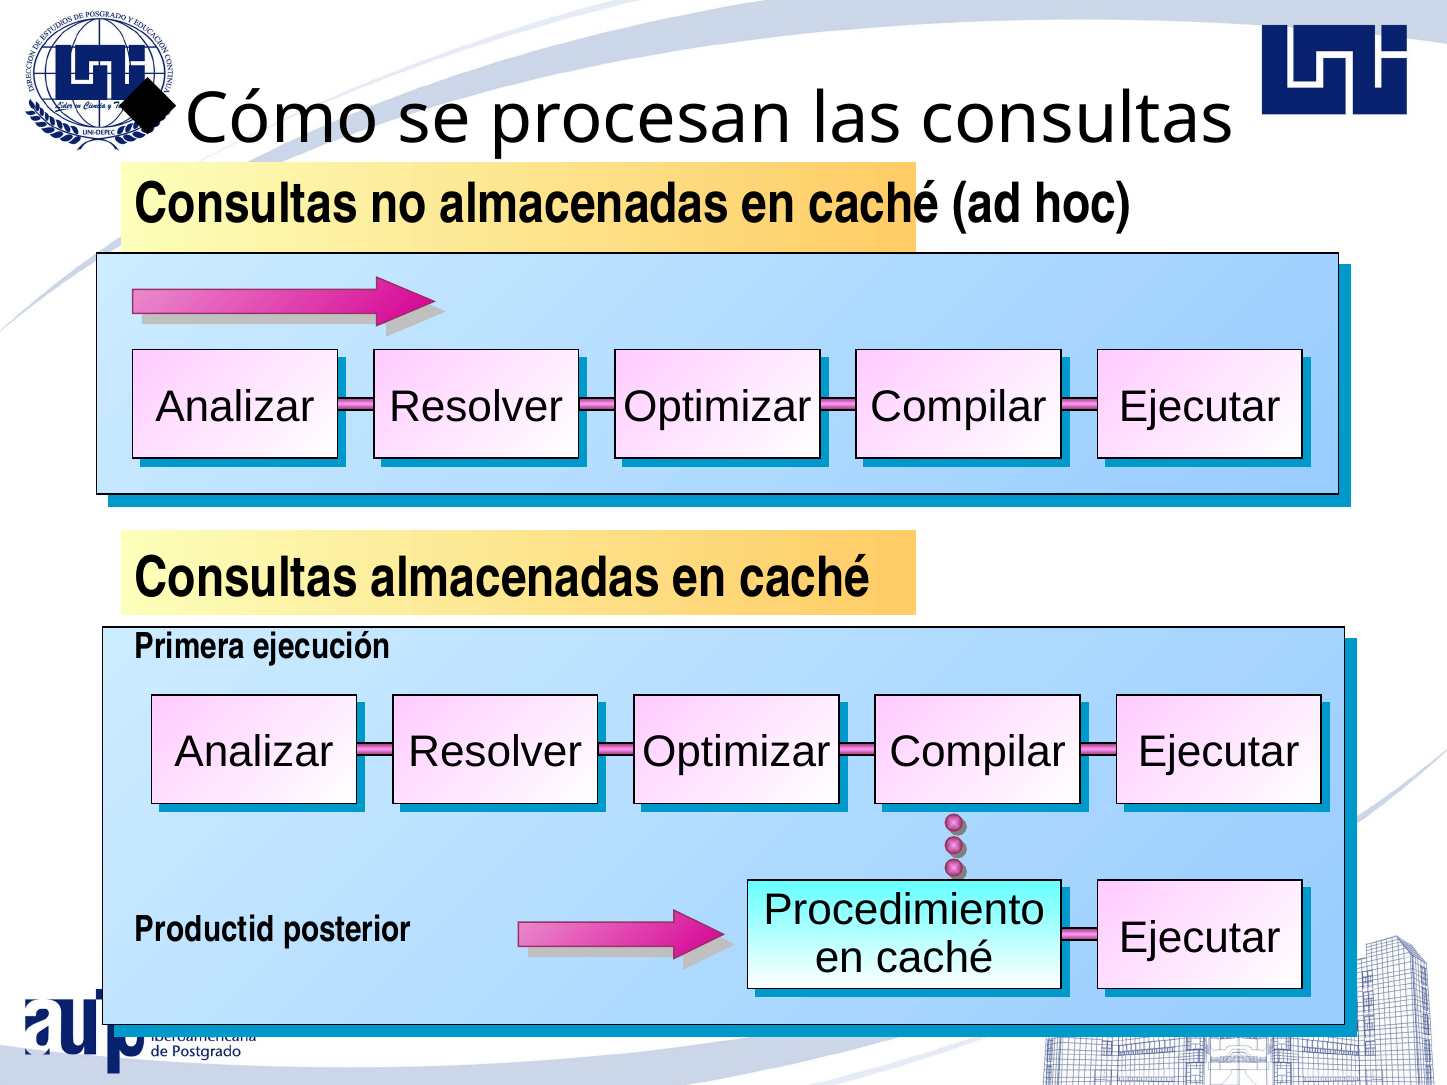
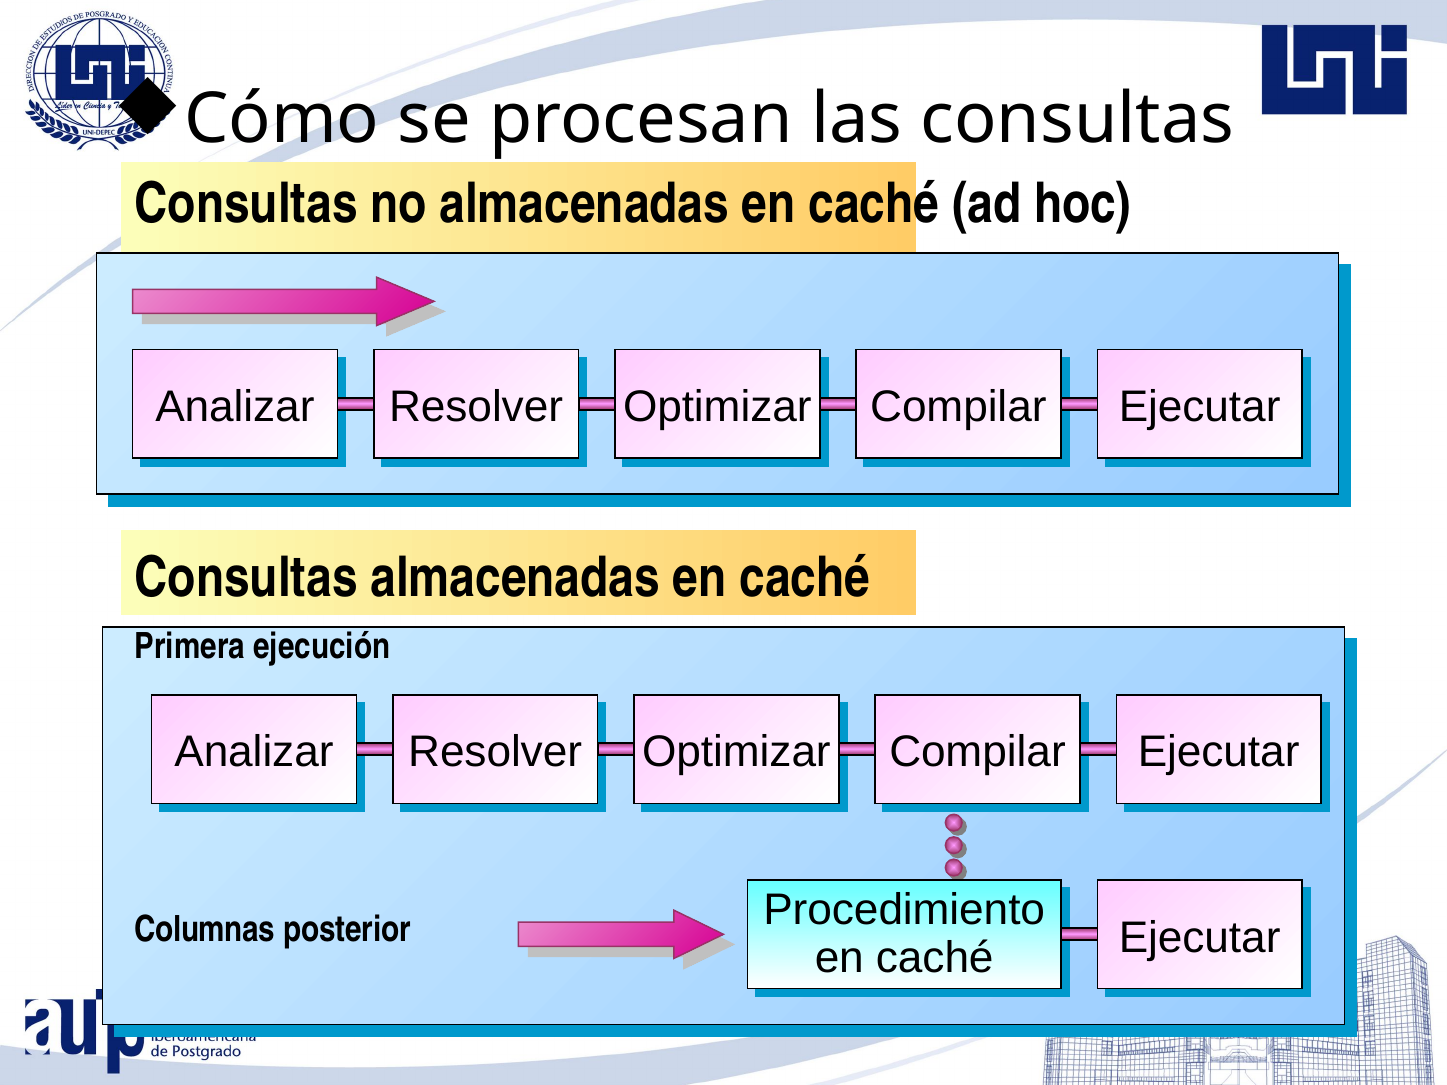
Productid: Productid -> Columnas (205, 930)
